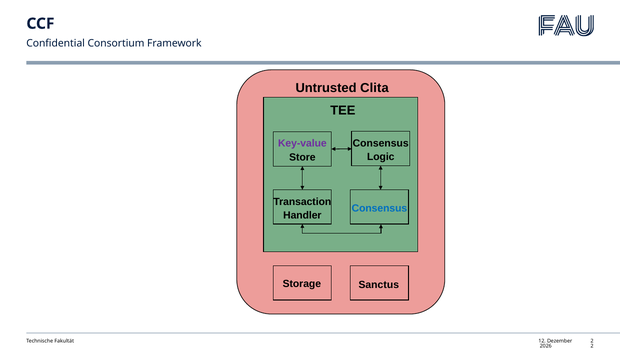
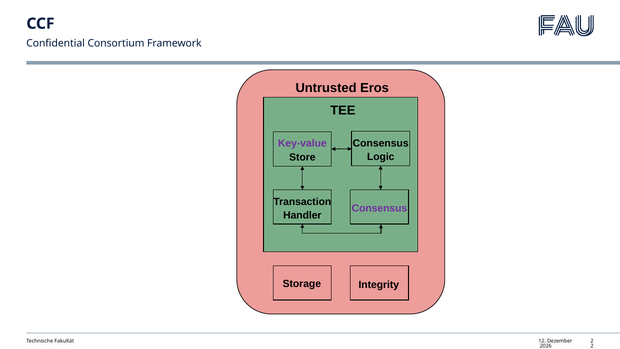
Clita: Clita -> Eros (375, 88)
Consensus colour: blue -> purple (379, 208)
Sanctus: Sanctus -> Integrity (379, 284)
